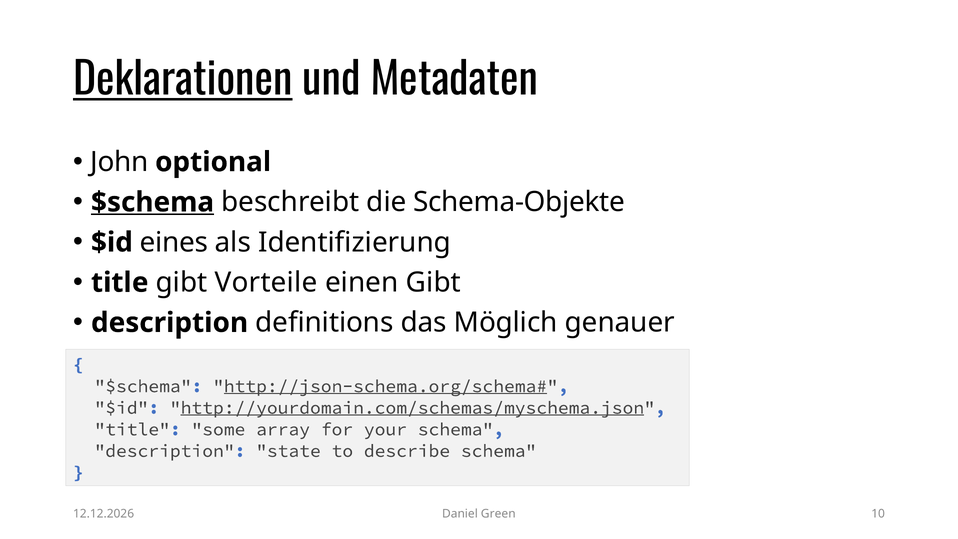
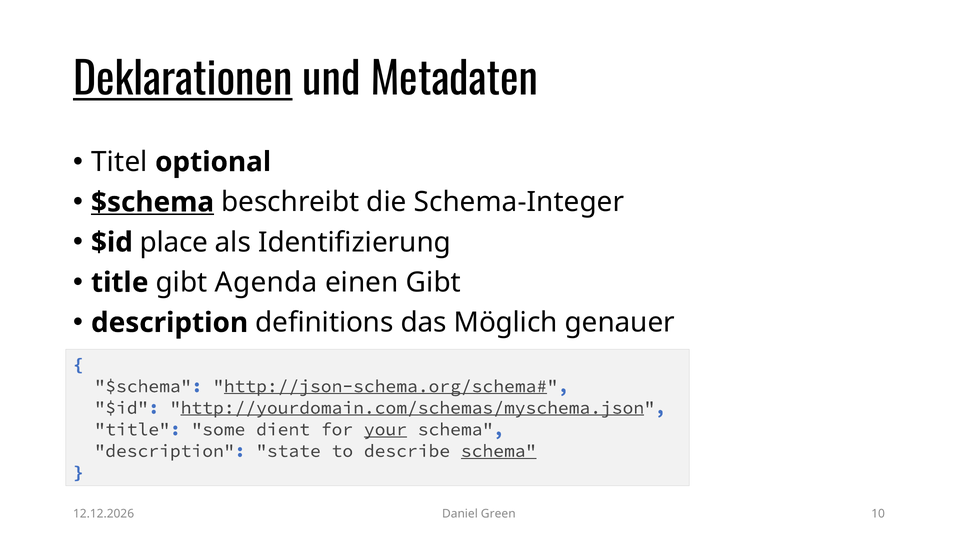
John: John -> Titel (119, 162)
Schema-Objekte: Schema-Objekte -> Schema-Integer (519, 202)
eines: eines -> place (174, 242)
Vorteile: Vorteile -> Agenda (266, 282)
array: array -> dient (283, 429)
your underline: none -> present (385, 429)
schema underline: none -> present (499, 451)
